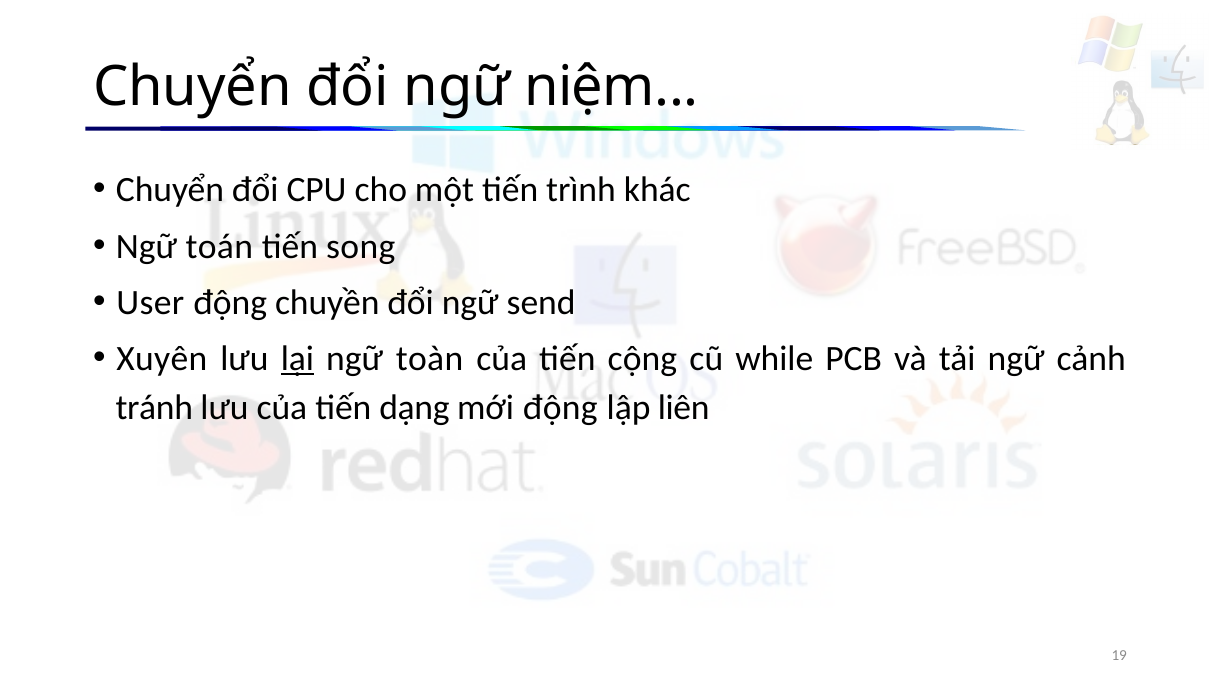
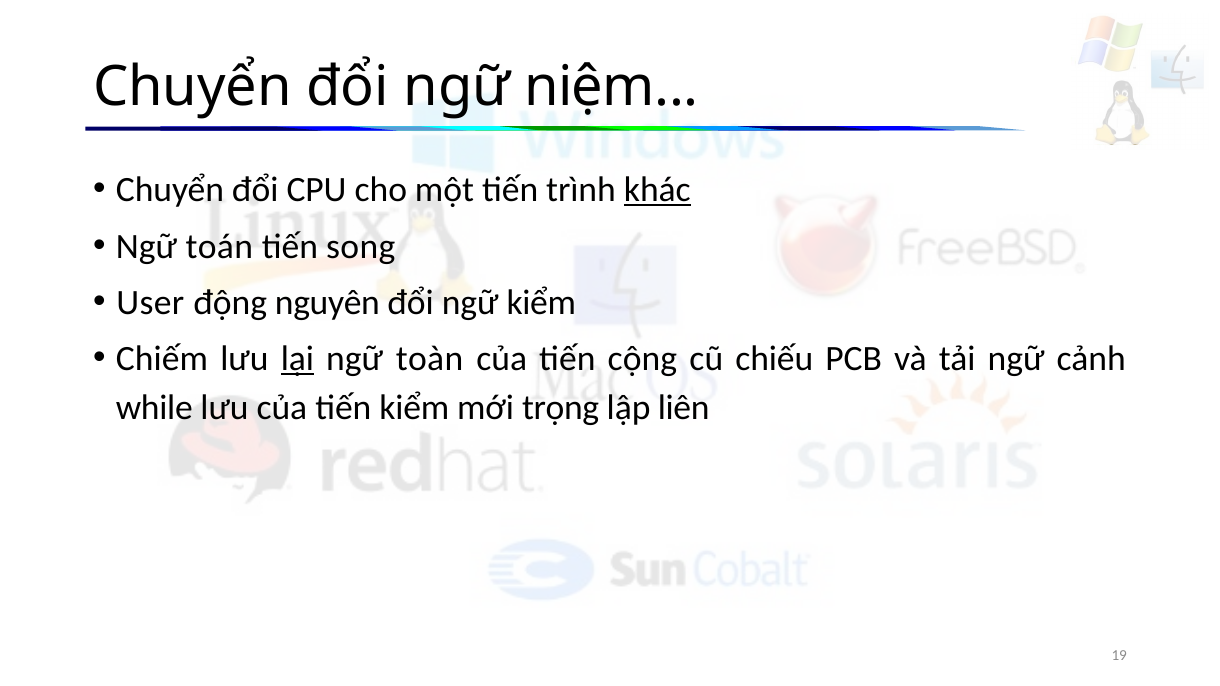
khác underline: none -> present (657, 190)
chuyền: chuyền -> nguyên (327, 303)
ngữ send: send -> kiểm (541, 303)
Xuyên: Xuyên -> Chiếm (162, 359)
while: while -> chiếu (774, 359)
tránh: tránh -> while (154, 408)
tiến dạng: dạng -> kiểm (414, 408)
mới động: động -> trọng (561, 408)
